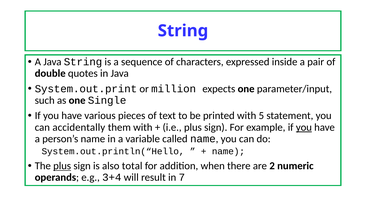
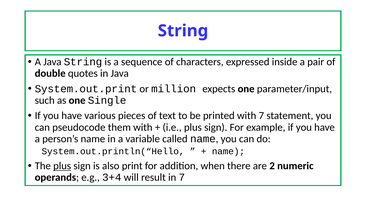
with 5: 5 -> 7 (261, 116)
accidentally: accidentally -> pseudocode (79, 127)
you underline: present -> none (304, 127)
total: total -> print (132, 166)
